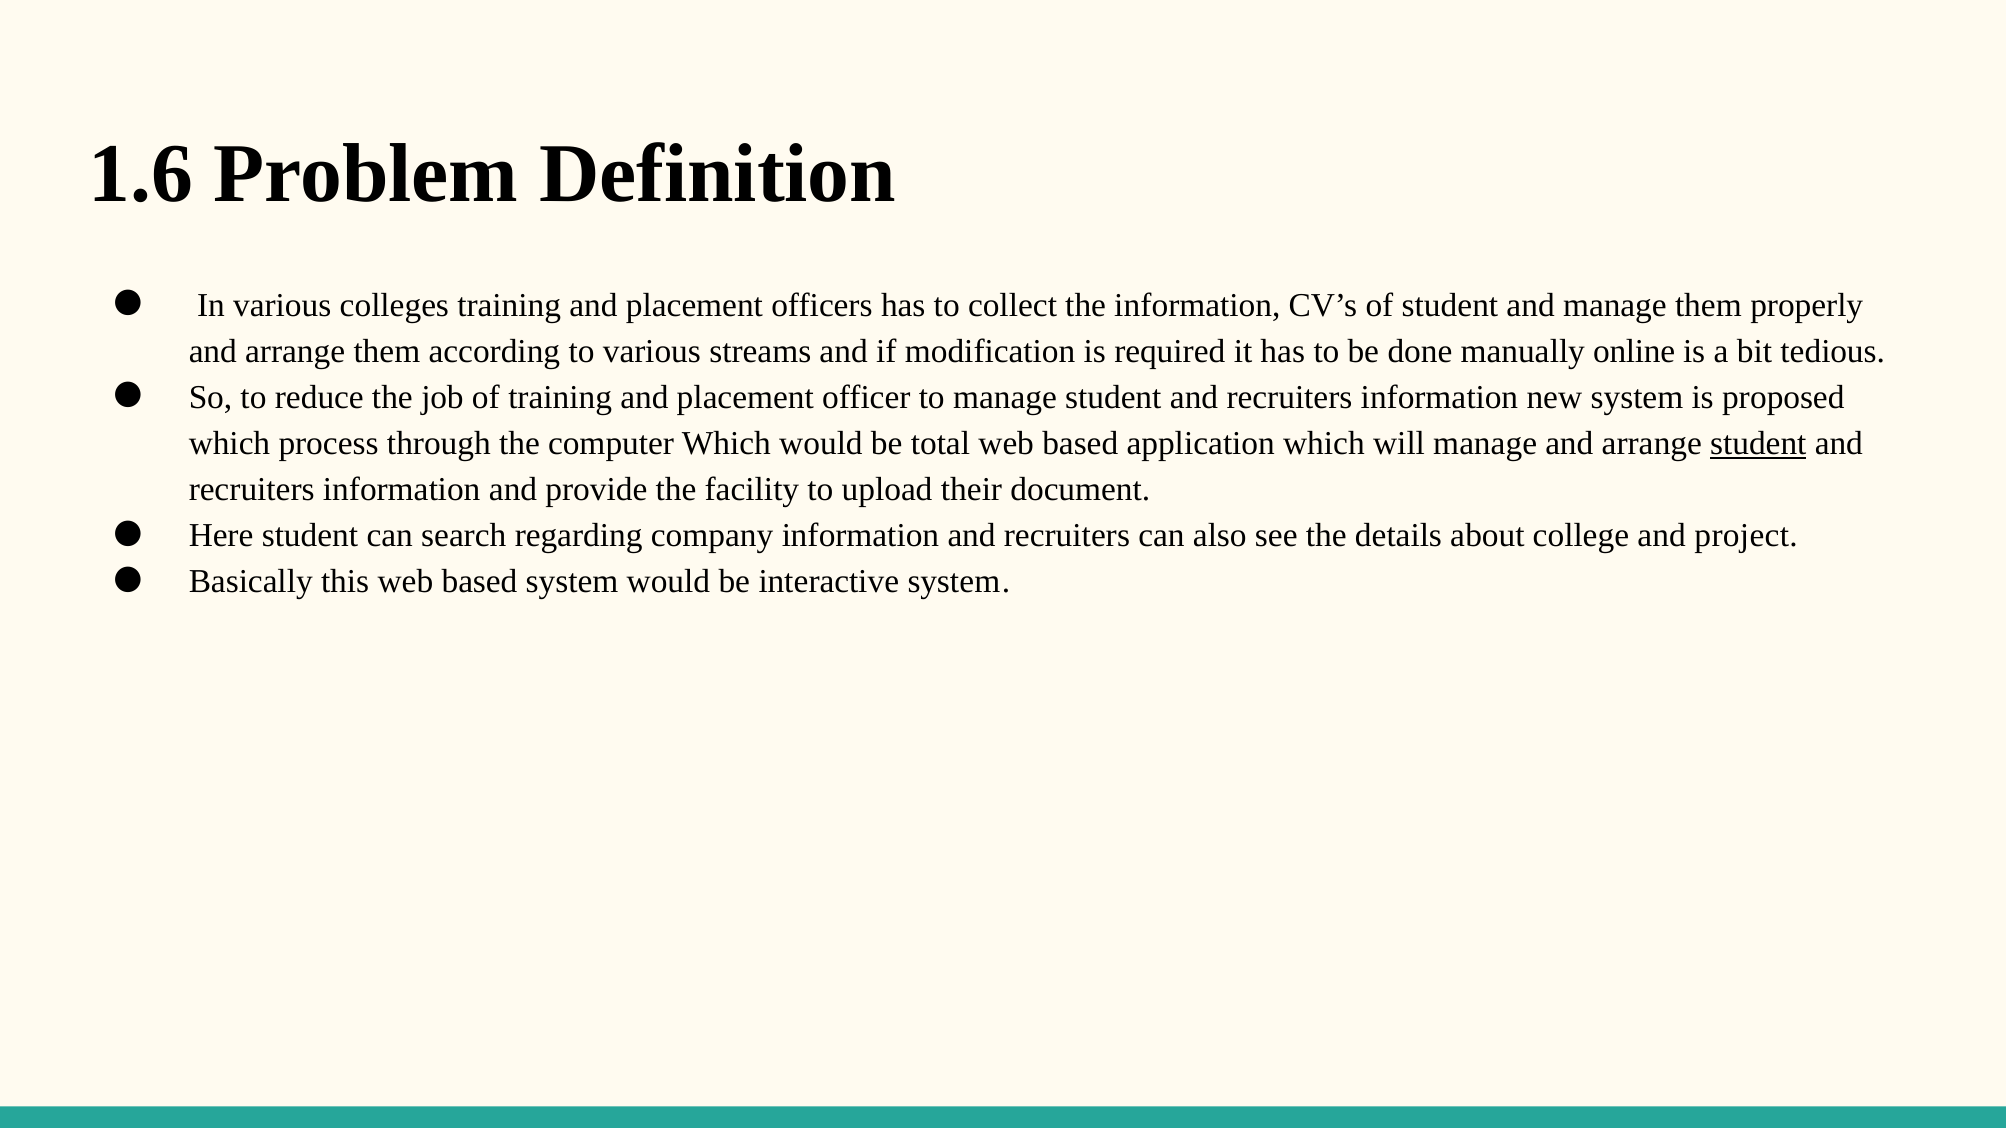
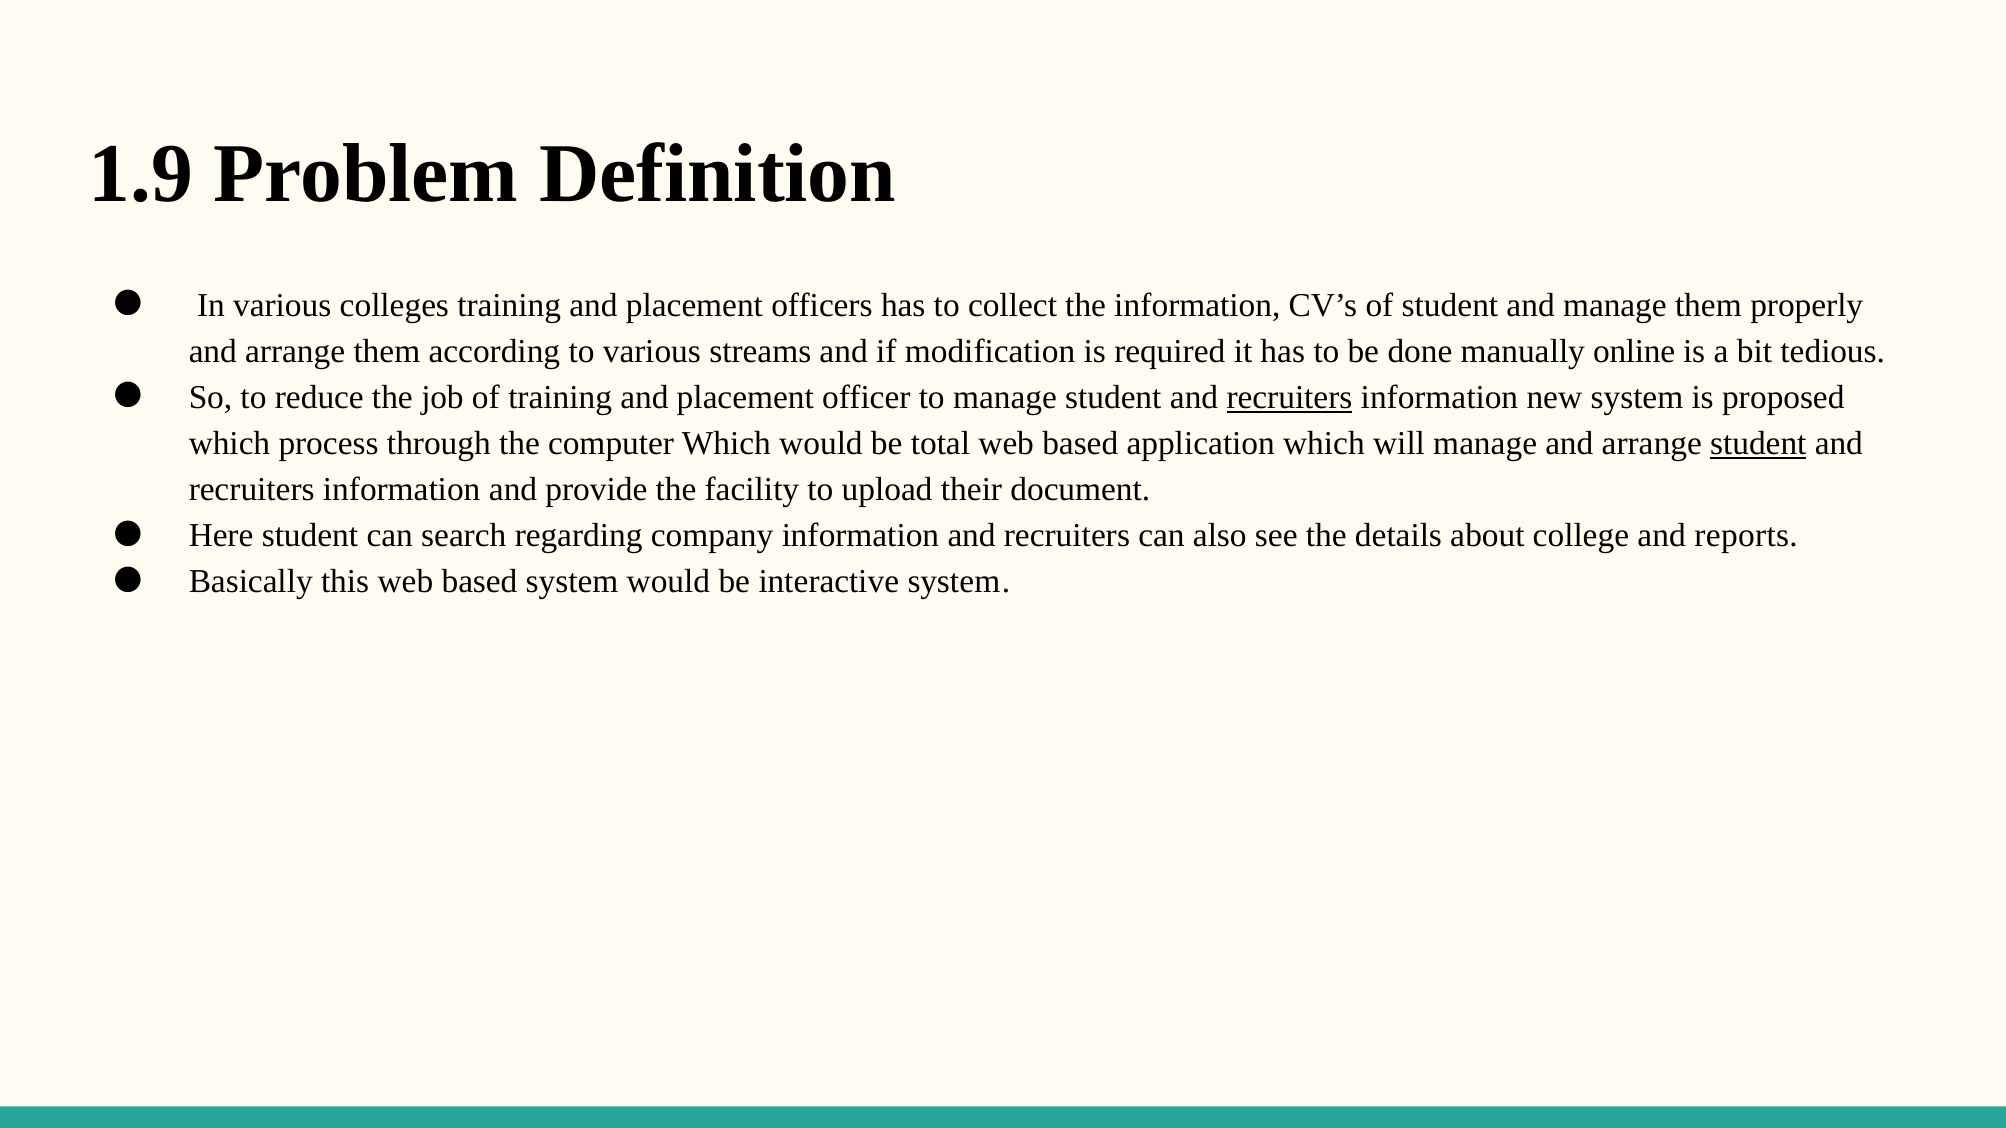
1.6: 1.6 -> 1.9 (141, 174)
recruiters underline: none -> present (1289, 398)
project: project -> reports (1746, 536)
